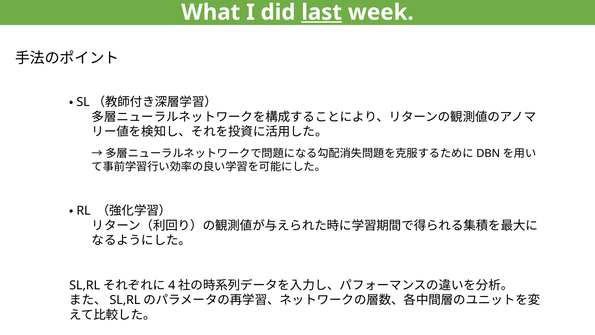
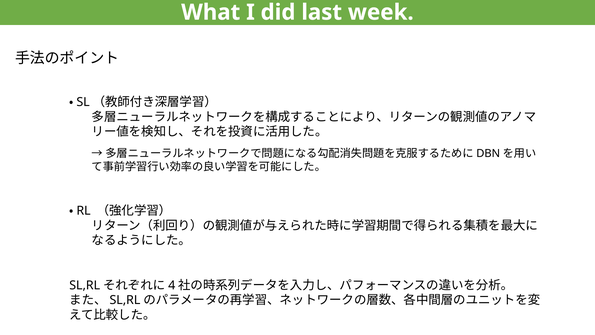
last underline: present -> none (322, 12)
